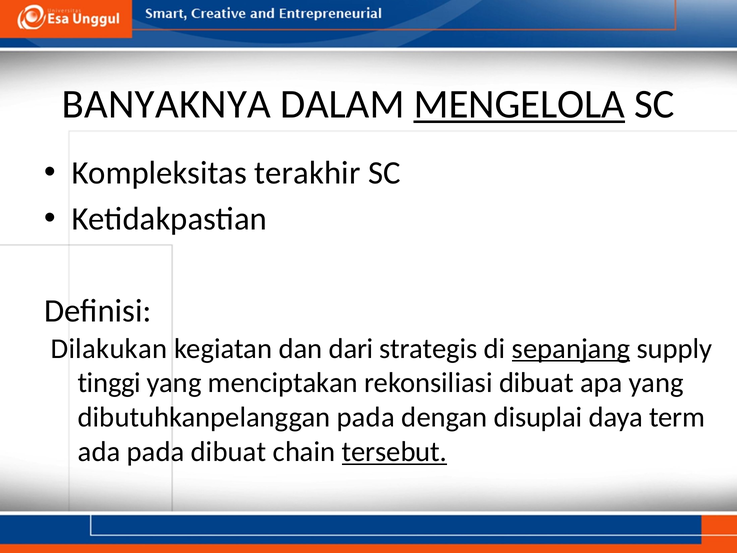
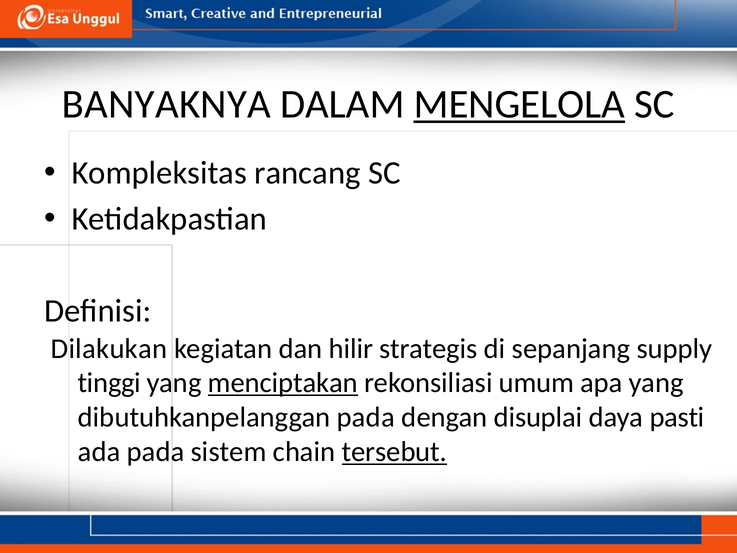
terakhir: terakhir -> rancang (307, 173)
dari: dari -> hilir (351, 348)
sepanjang underline: present -> none (571, 348)
menciptakan underline: none -> present (283, 383)
rekonsiliasi dibuat: dibuat -> umum (536, 383)
term: term -> pasti (677, 417)
pada dibuat: dibuat -> sistem (229, 452)
